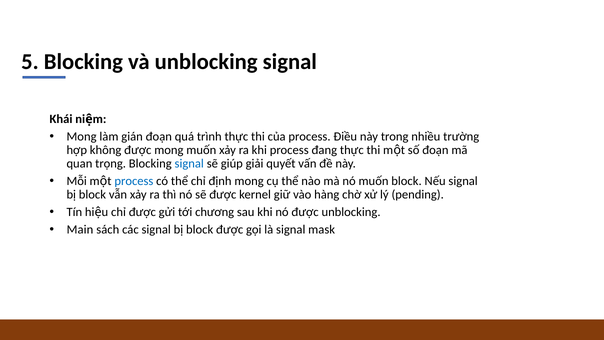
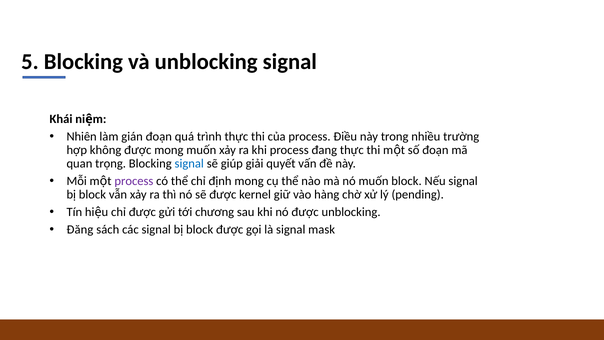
Mong: Mong -> Nhiên (82, 136)
process colour: blue -> purple (134, 181)
Main: Main -> Đăng (80, 229)
